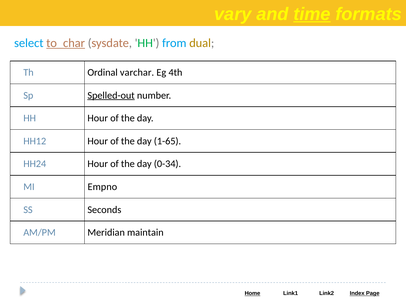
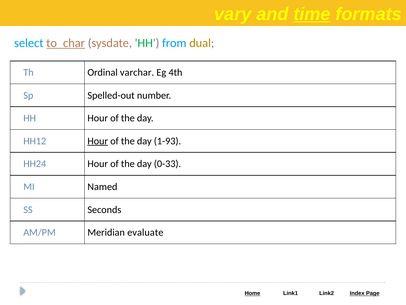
Spelled-out underline: present -> none (111, 95)
Hour underline: none -> present (98, 141)
1-65: 1-65 -> 1-93 (168, 141)
0-34: 0-34 -> 0-33 (168, 164)
Empno: Empno -> Named (102, 187)
maintain: maintain -> evaluate (145, 232)
